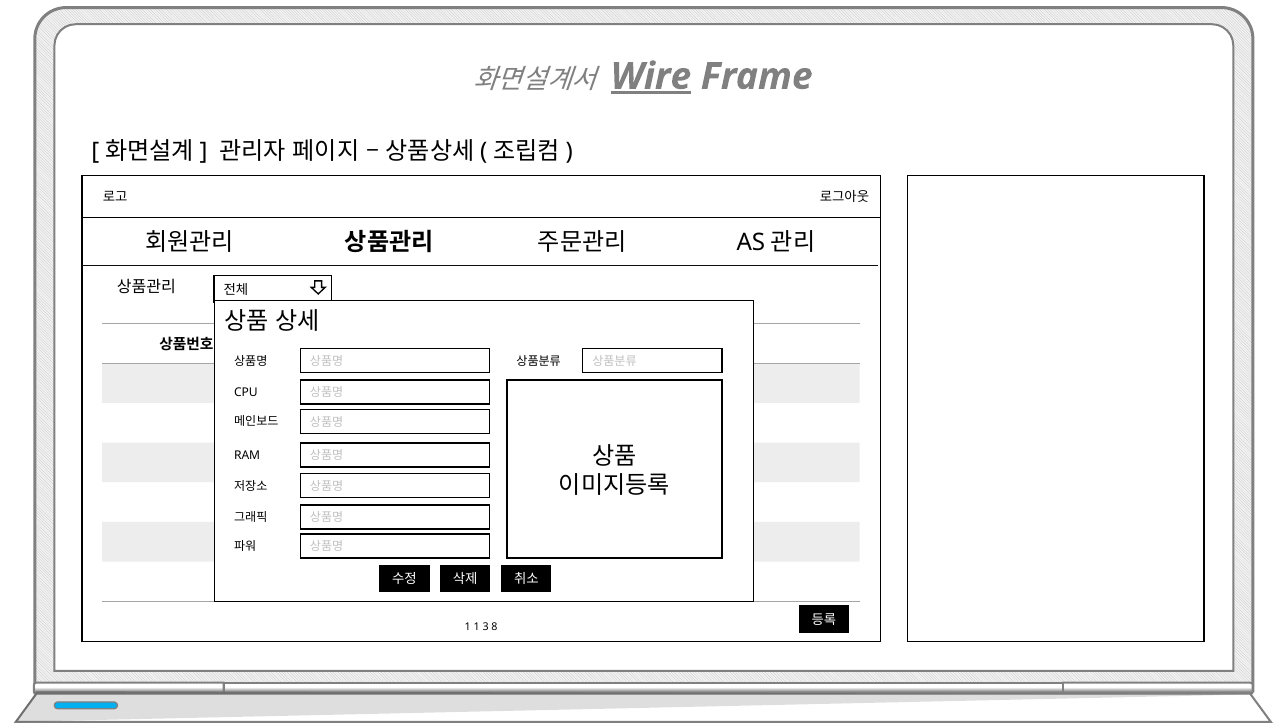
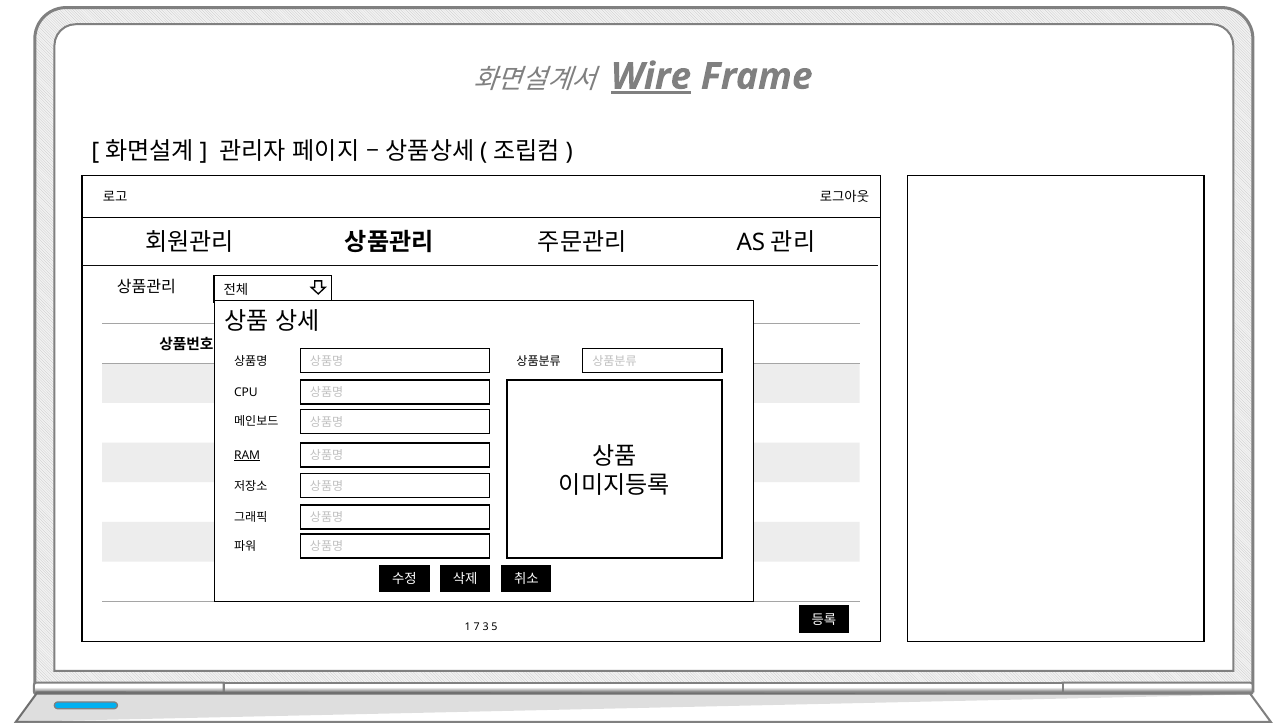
RAM underline: none -> present (247, 456)
1 1: 1 -> 7 (477, 627)
8: 8 -> 5 (495, 627)
